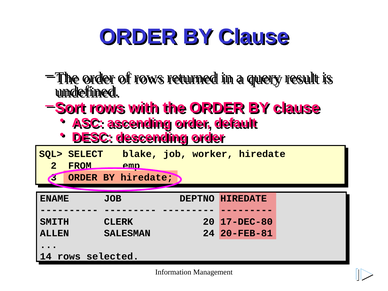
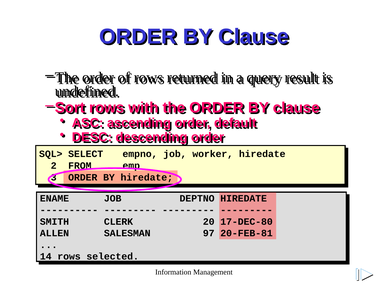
blake: blake -> empno (140, 154)
24: 24 -> 97 (209, 233)
